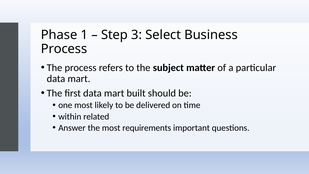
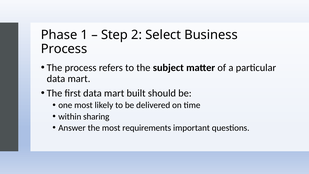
3: 3 -> 2 (137, 35)
related: related -> sharing (96, 116)
